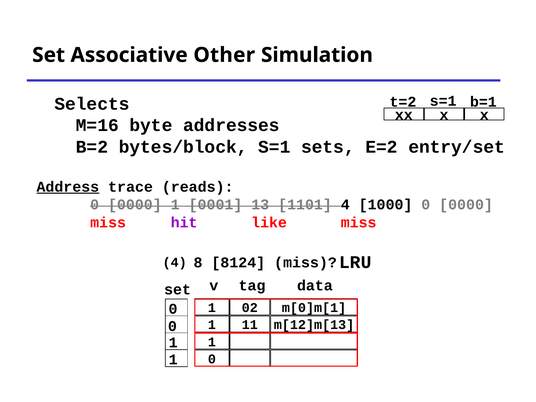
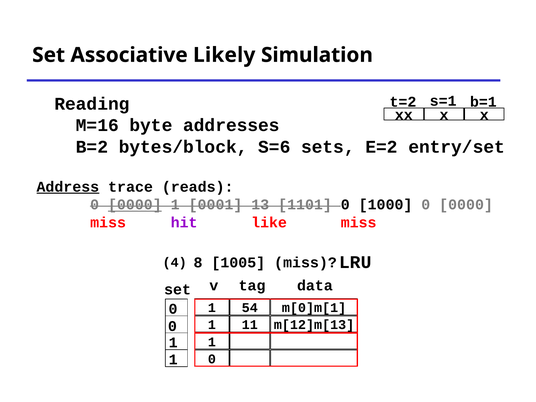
Other: Other -> Likely (224, 55)
Selects: Selects -> Reading (92, 104)
bytes/block S=1: S=1 -> S=6 (274, 147)
0000 underline: none -> present (135, 205)
1101 4: 4 -> 0 (345, 205)
8124: 8124 -> 1005 (238, 263)
02: 02 -> 54 (250, 308)
